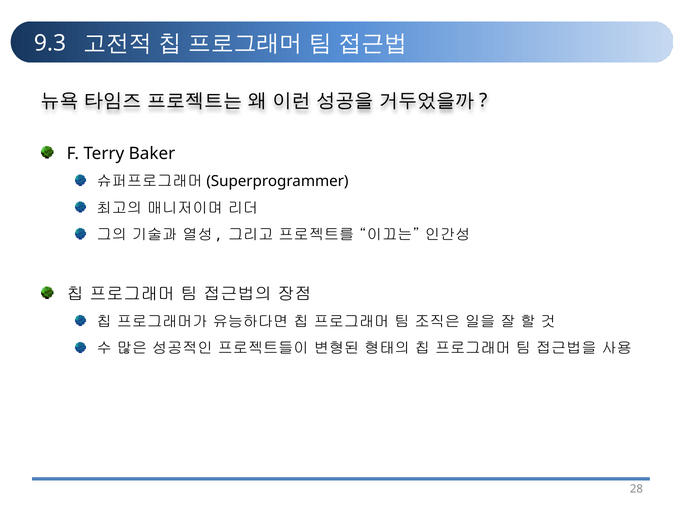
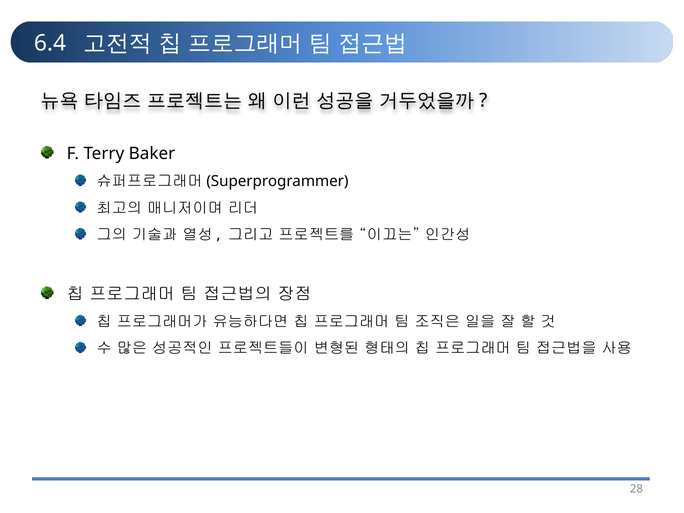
9.3: 9.3 -> 6.4 (50, 43)
